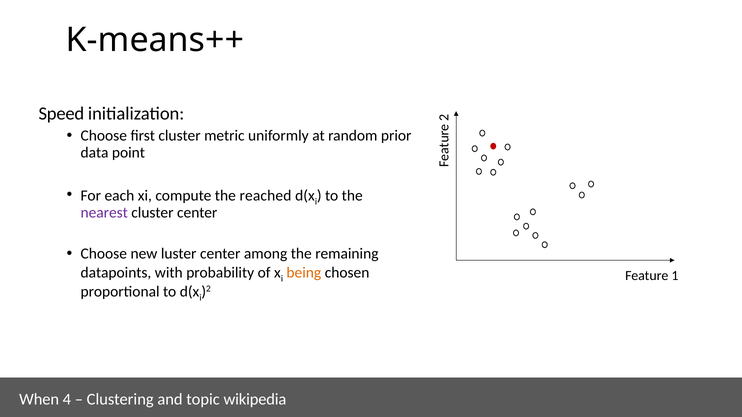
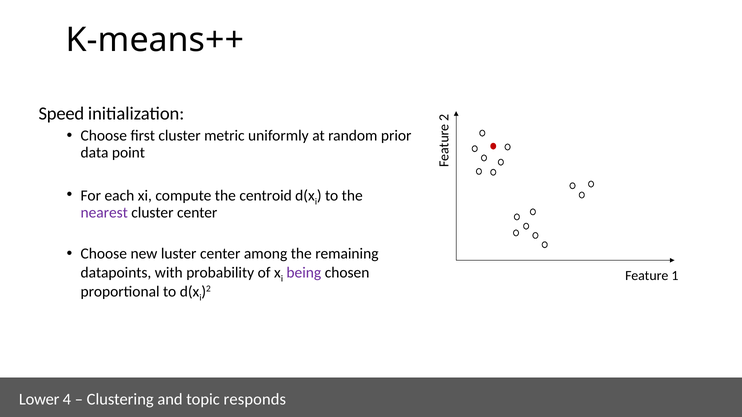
reached: reached -> centroid (266, 196)
being colour: orange -> purple (304, 273)
When: When -> Lower (39, 399)
wikipedia: wikipedia -> responds (255, 399)
